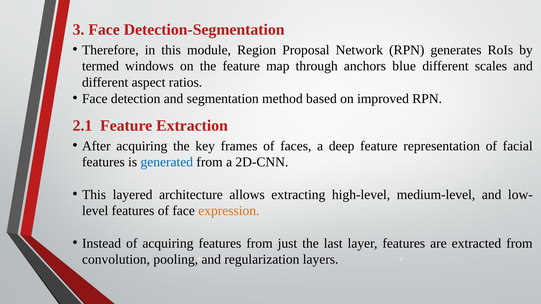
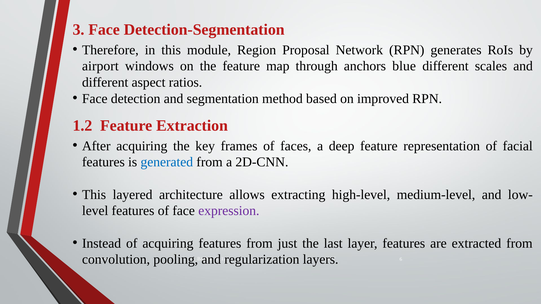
termed: termed -> airport (100, 66)
2.1: 2.1 -> 1.2 (82, 126)
expression colour: orange -> purple (229, 211)
